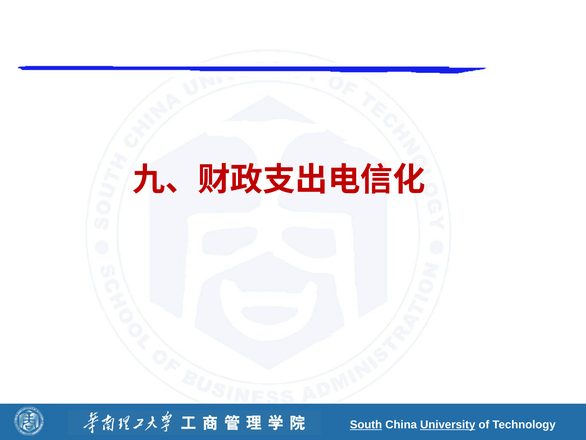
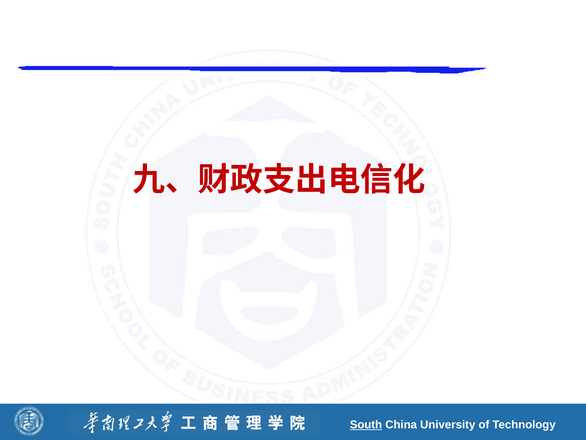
University underline: present -> none (448, 424)
